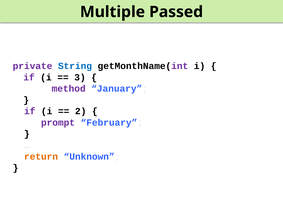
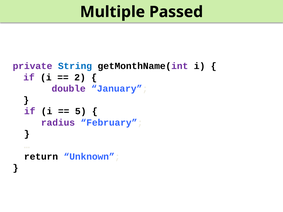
3: 3 -> 2 (80, 77)
method: method -> double (69, 89)
2: 2 -> 5 (81, 111)
prompt: prompt -> radius (58, 123)
return colour: orange -> black (41, 157)
